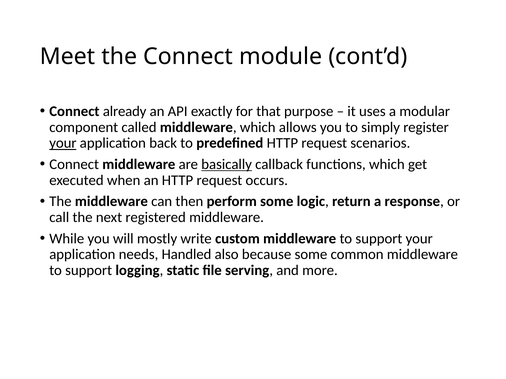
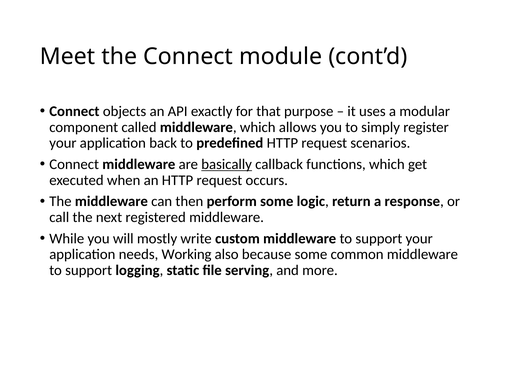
already: already -> objects (125, 111)
your underline: present -> none (63, 143)
Handled: Handled -> Working (187, 255)
